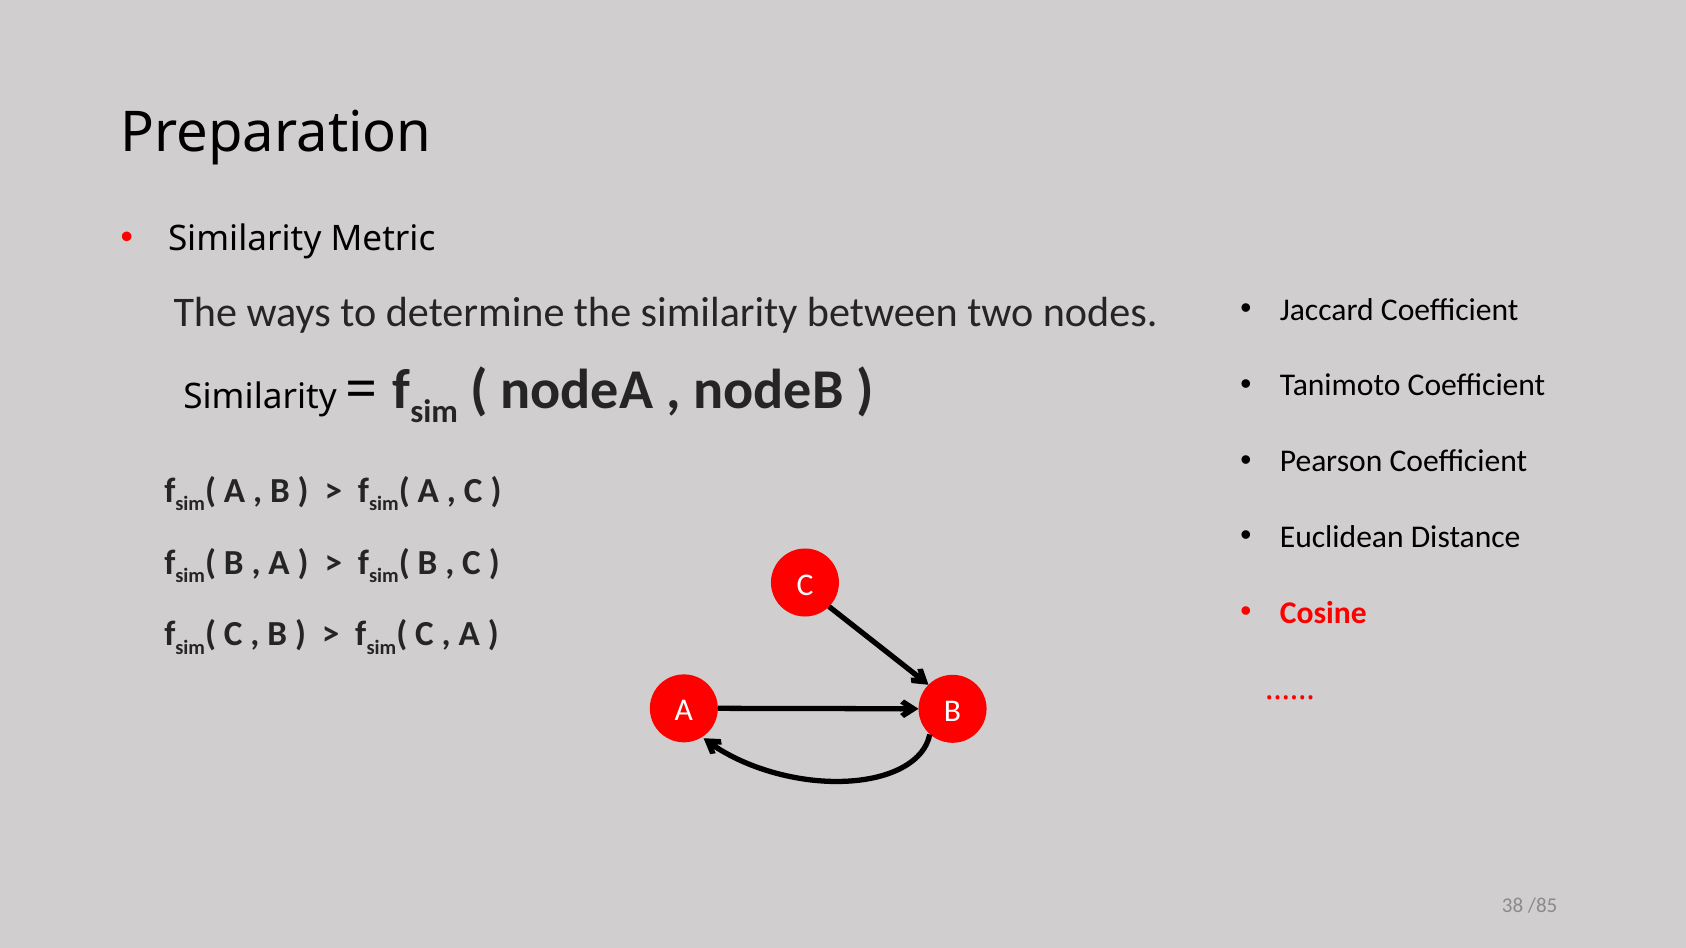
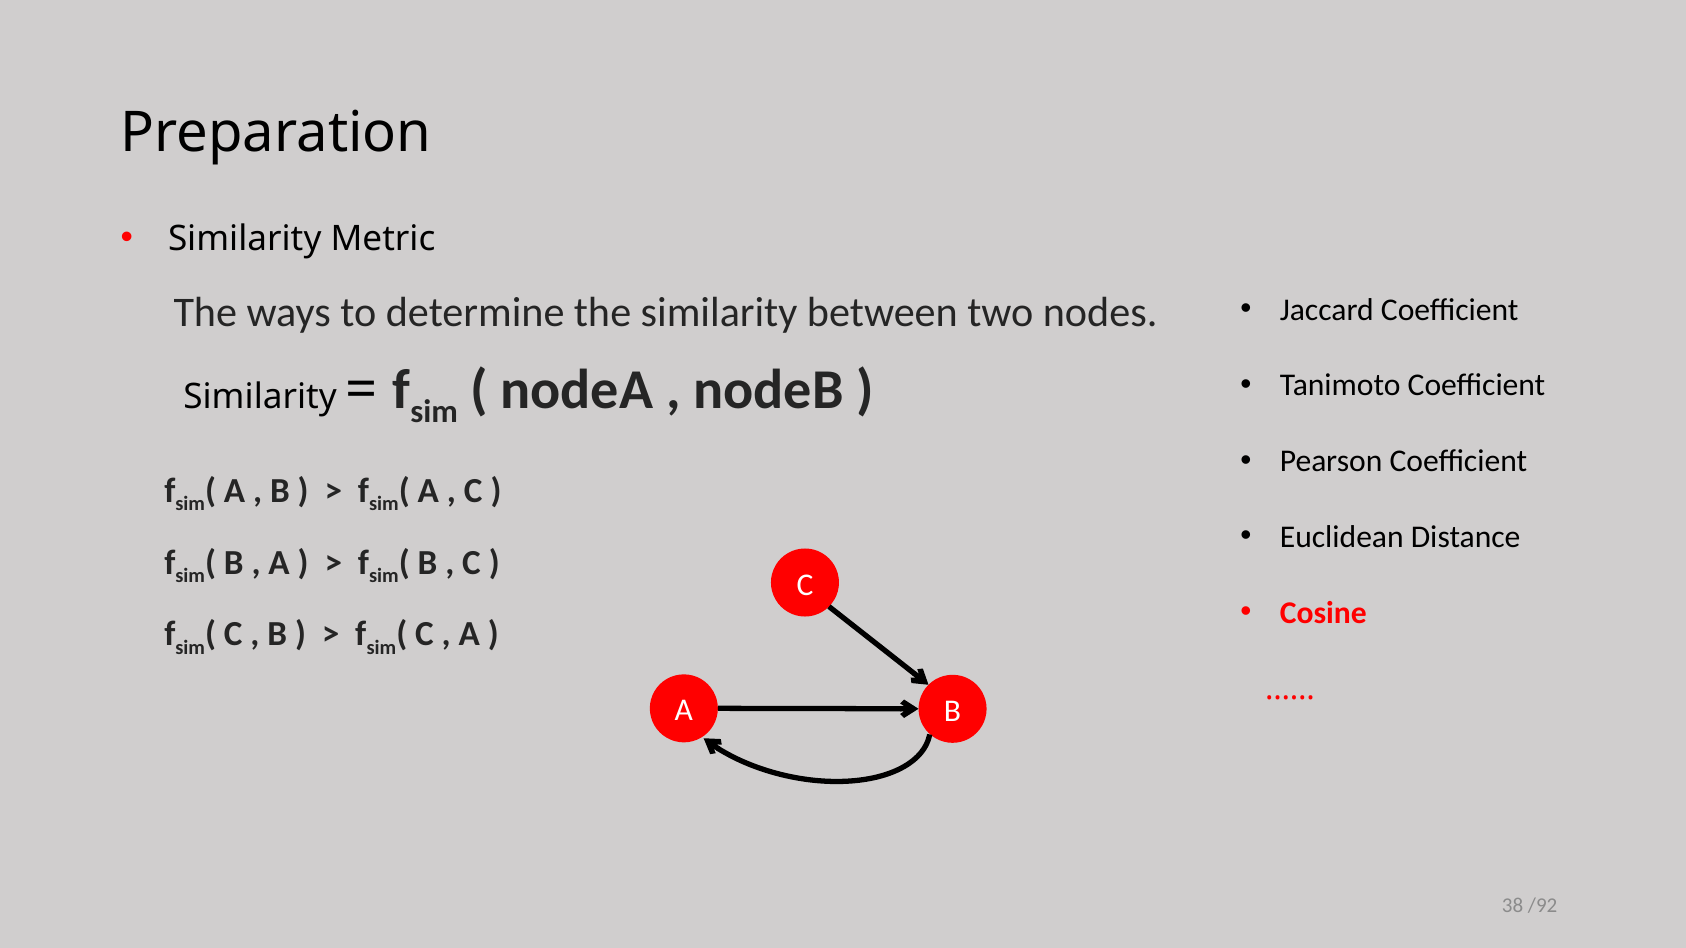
/85: /85 -> /92 (1543, 905)
